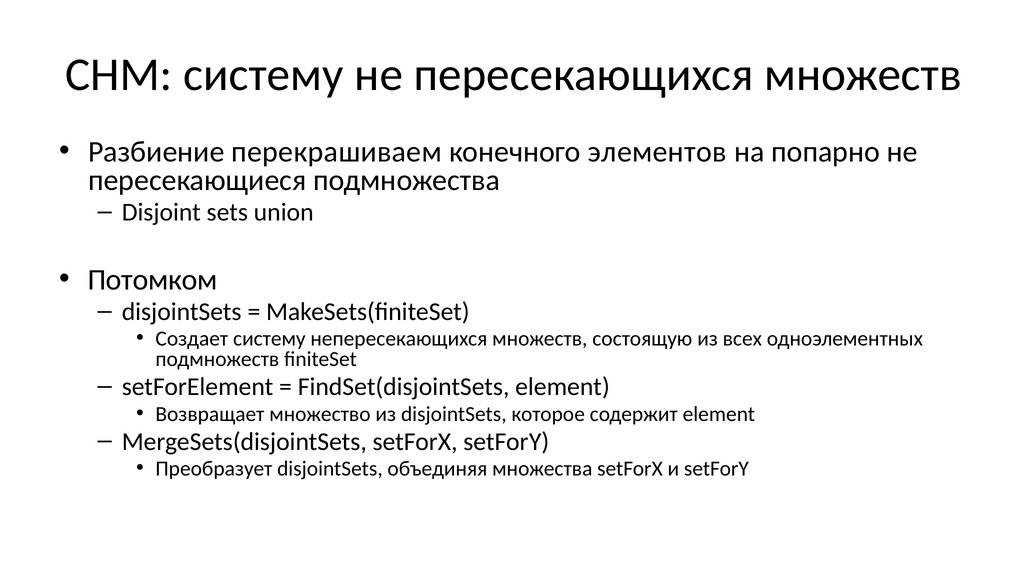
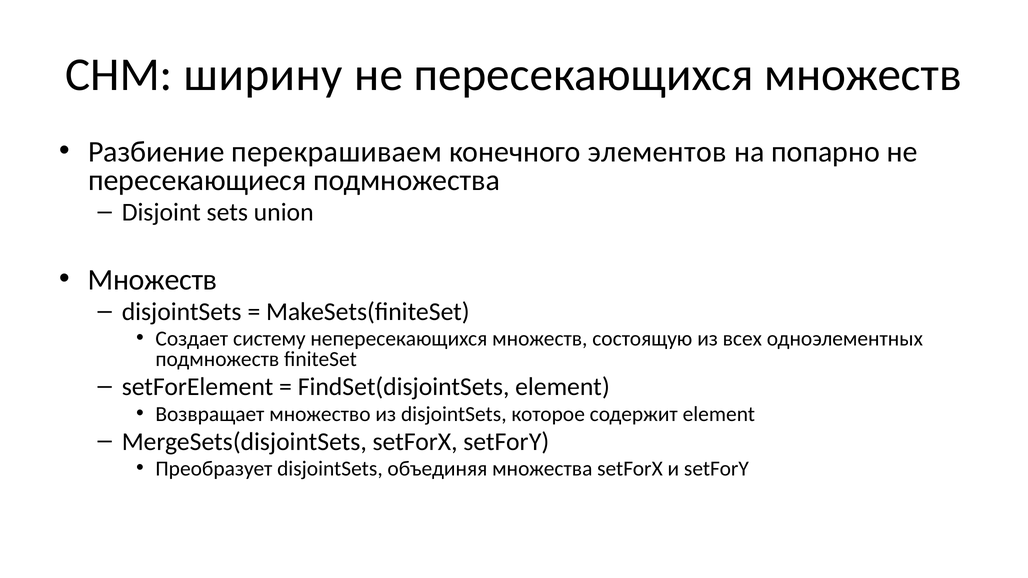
СНМ систему: систему -> ширину (263, 75)
Потомком: Потомком -> Множеств (153, 280)
